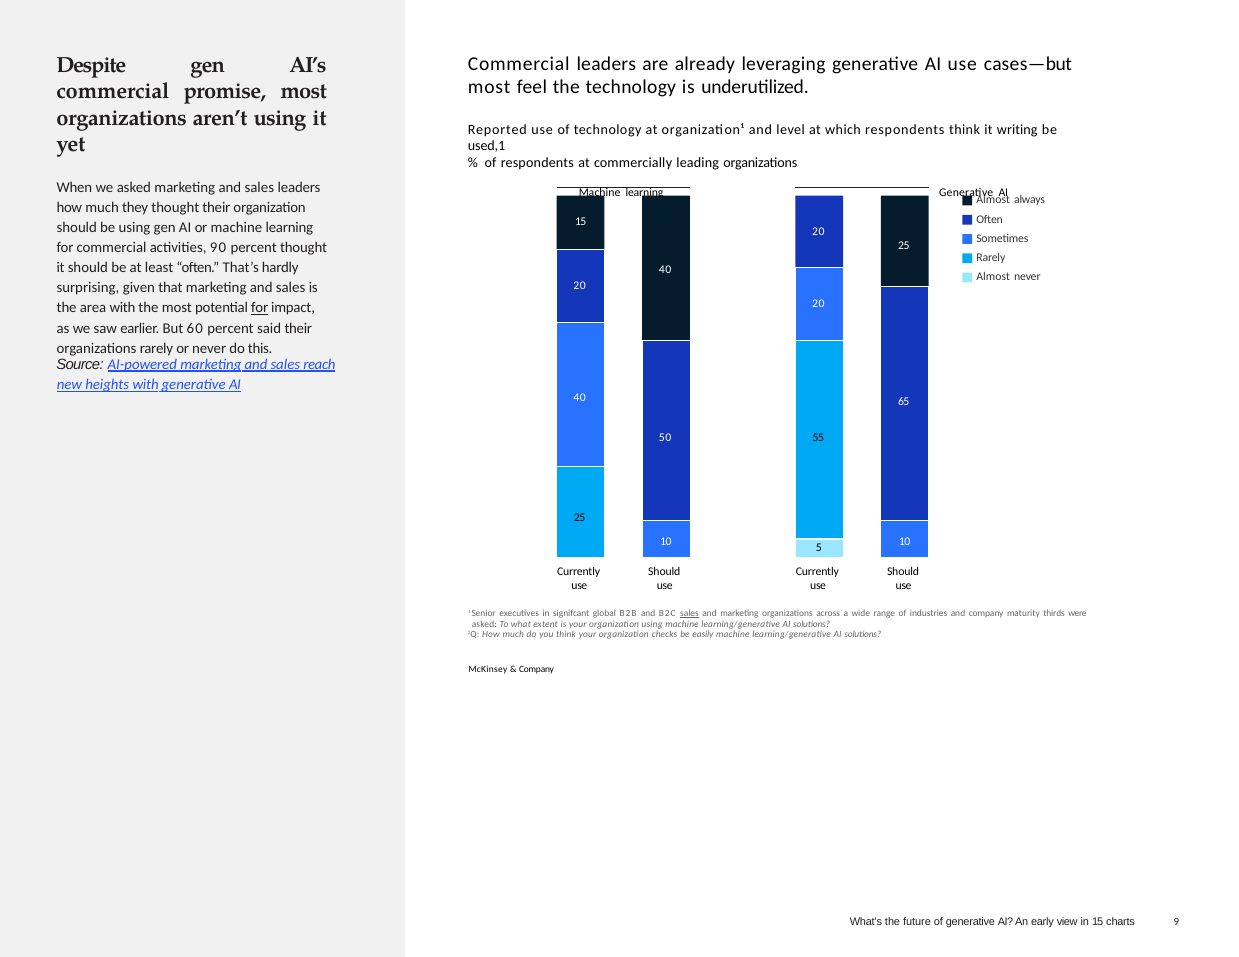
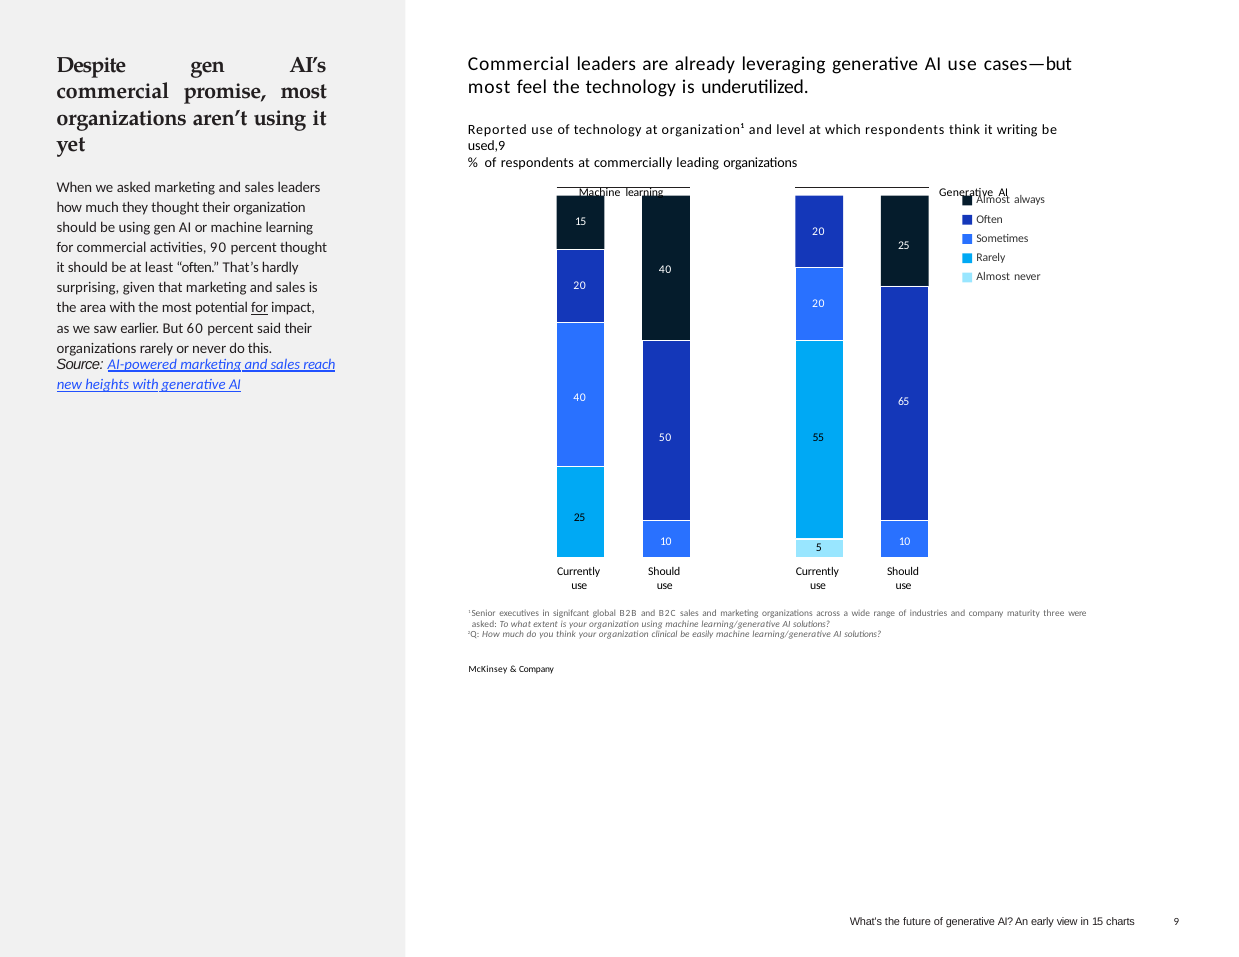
used,1: used,1 -> used,9 (487, 146)
sales underline: present -> none (689, 614)
thirds: thirds -> three (1054, 614)
checks: checks -> clinical (665, 635)
